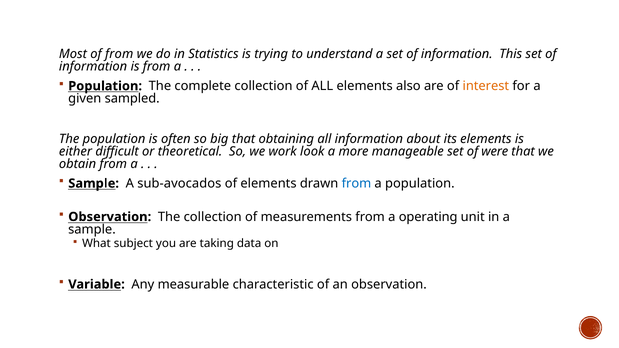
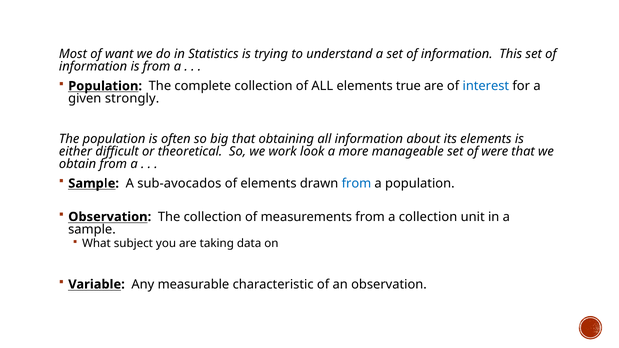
of from: from -> want (119, 54)
also: also -> true (408, 86)
interest colour: orange -> blue (486, 86)
sampled: sampled -> strongly (132, 99)
a operating: operating -> collection (428, 217)
